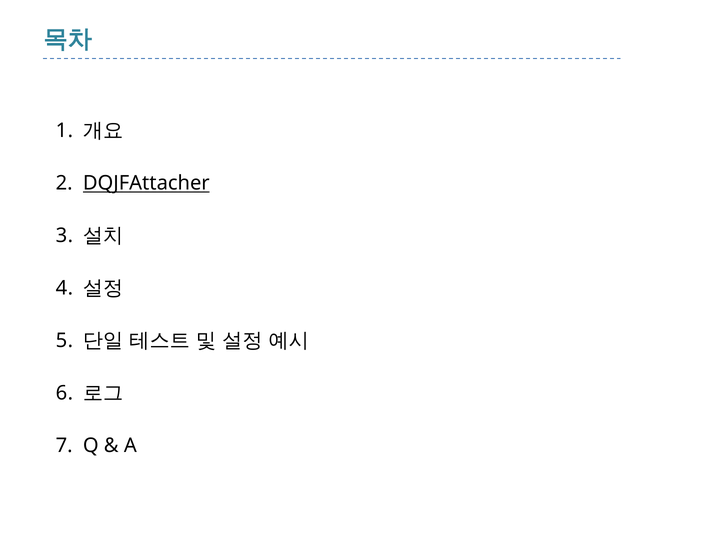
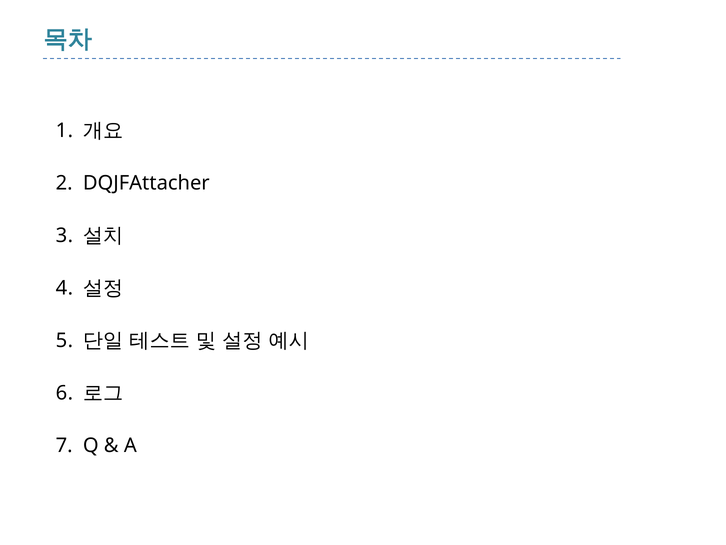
DQJFAttacher underline: present -> none (146, 183)
